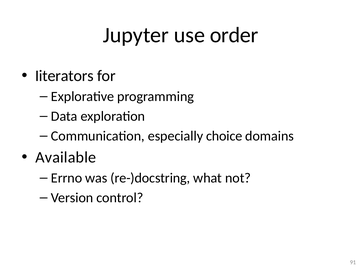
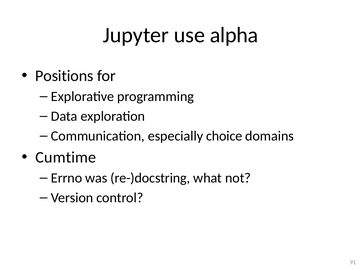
order: order -> alpha (234, 35)
Iiterators: Iiterators -> Positions (64, 76)
Available: Available -> Cumtime (66, 157)
